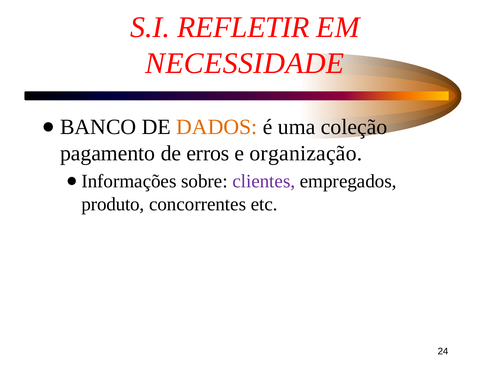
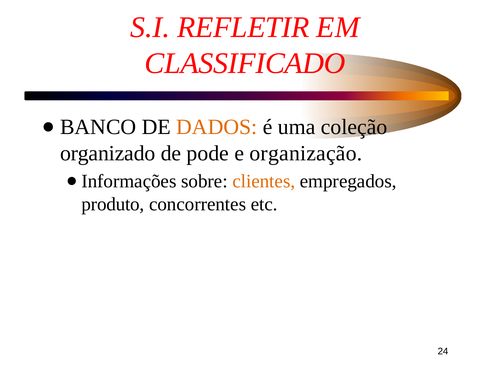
NECESSIDADE: NECESSIDADE -> CLASSIFICADO (245, 63)
pagamento: pagamento -> organizado (108, 153)
erros: erros -> pode (208, 153)
clientes colour: purple -> orange (264, 182)
